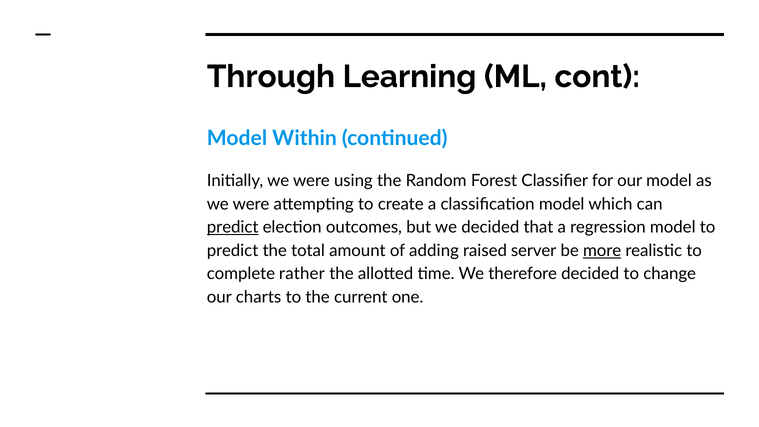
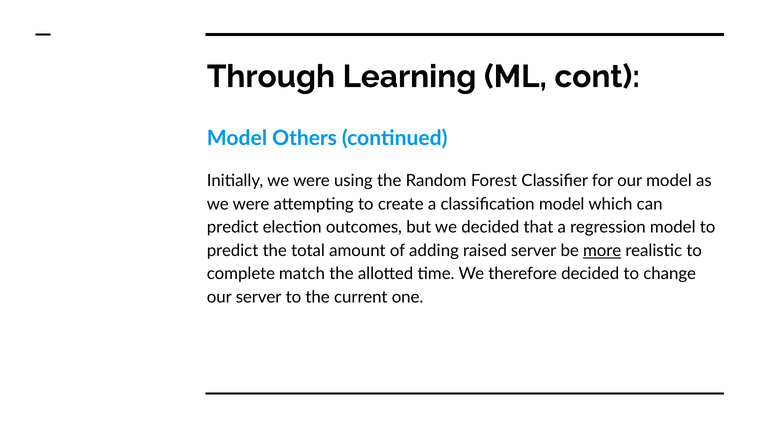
Within: Within -> Others (305, 139)
predict underline: present -> none (233, 227)
rather: rather -> match (302, 274)
our charts: charts -> server (259, 297)
